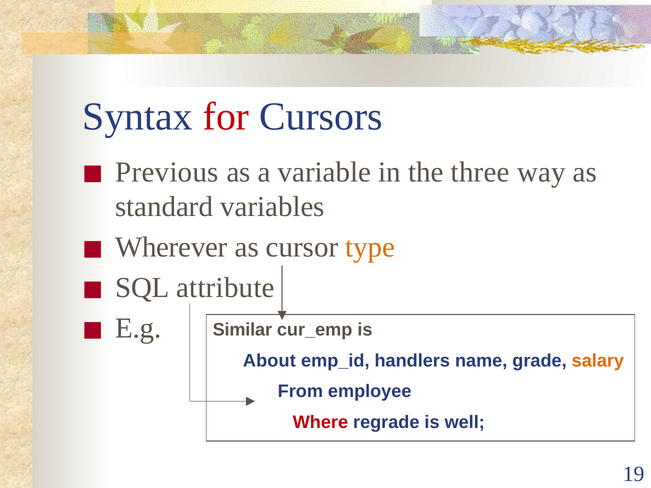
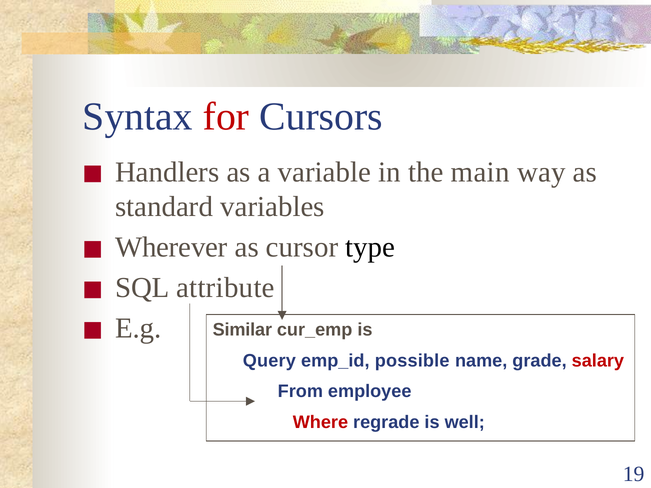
Previous: Previous -> Handlers (167, 172)
three: three -> main (480, 172)
type colour: orange -> black (370, 248)
About: About -> Query (269, 361)
handlers: handlers -> possible (412, 361)
salary colour: orange -> red (598, 361)
